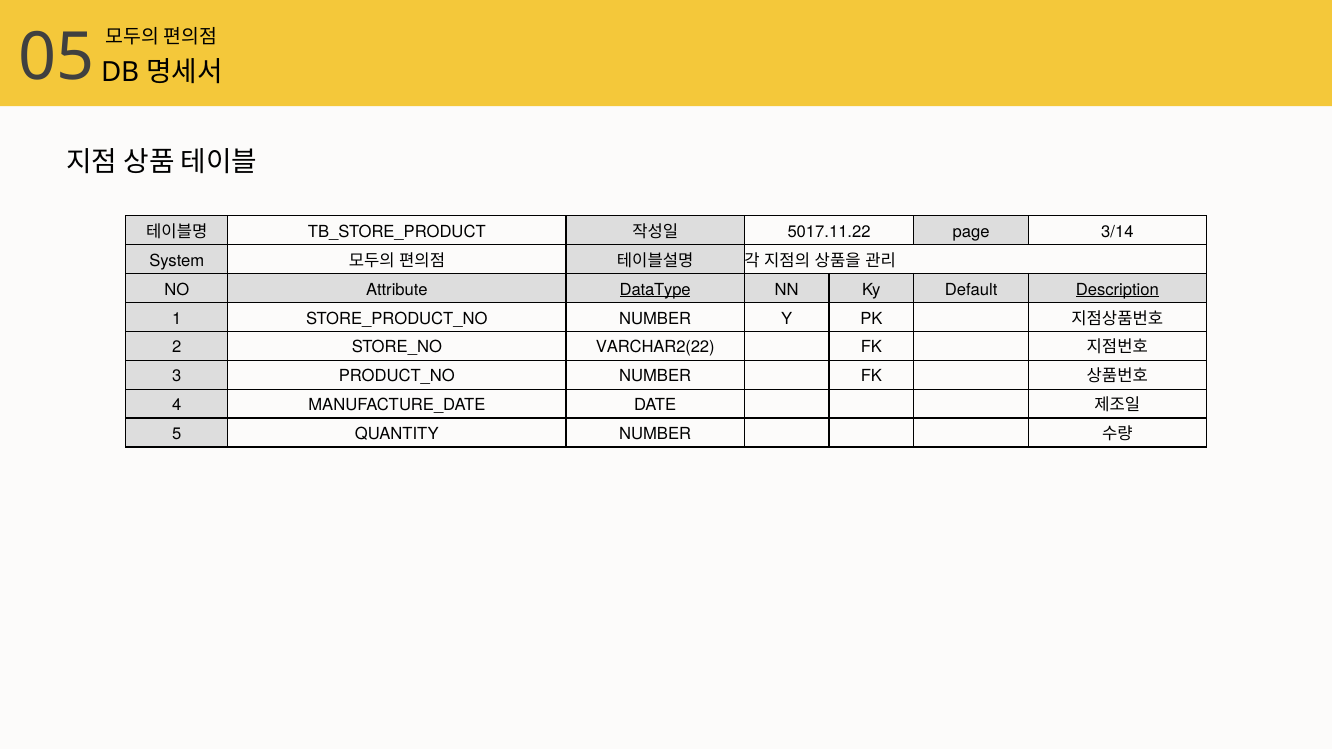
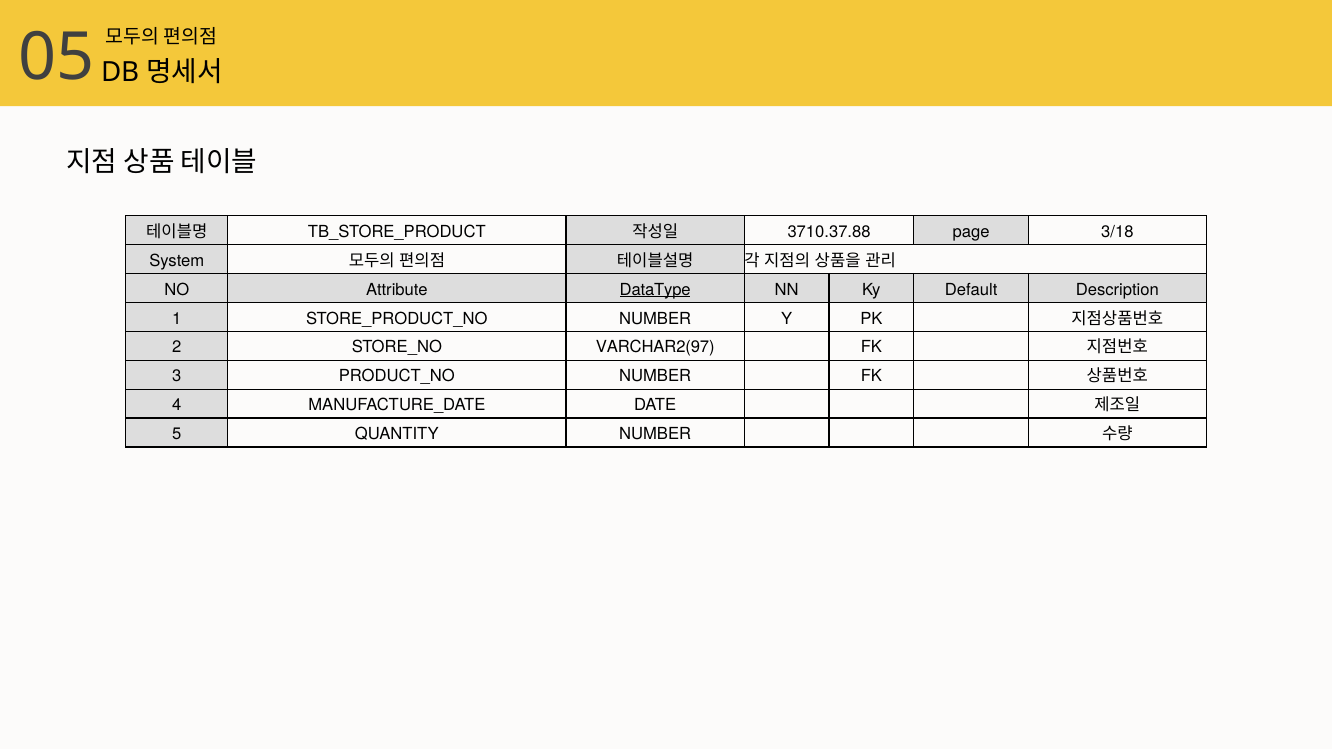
5017.11.22: 5017.11.22 -> 3710.37.88 (829, 232)
3/14: 3/14 -> 3/18 (1117, 232)
Description underline: present -> none (1117, 290)
VARCHAR2(22: VARCHAR2(22 -> VARCHAR2(97 (655, 348)
